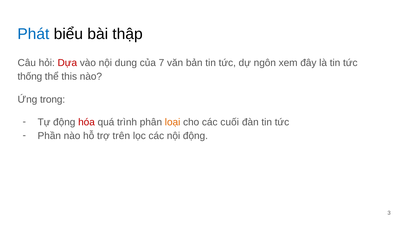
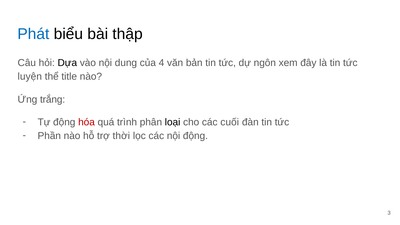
Dựa colour: red -> black (67, 63)
7: 7 -> 4 (161, 63)
thống: thống -> luyện (30, 77)
this: this -> title (69, 77)
trong: trong -> trắng (53, 99)
loại colour: orange -> black (173, 122)
trên: trên -> thời (121, 136)
